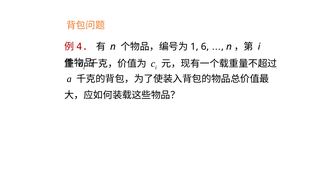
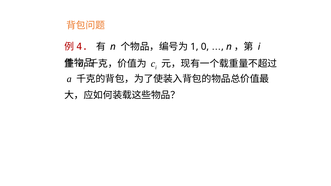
6: 6 -> 0 (205, 47)
